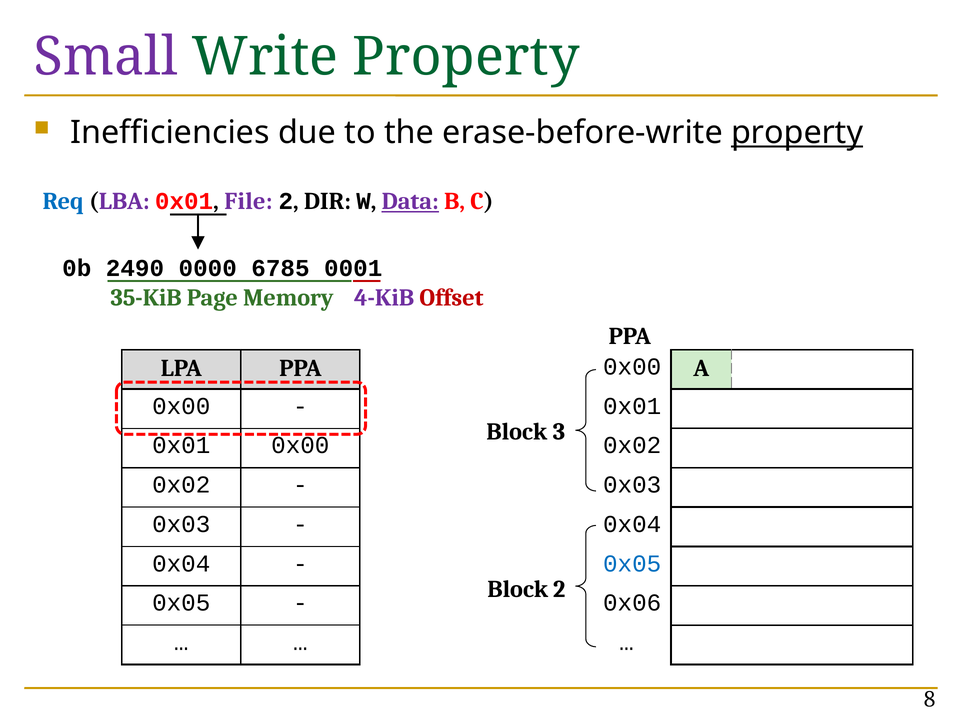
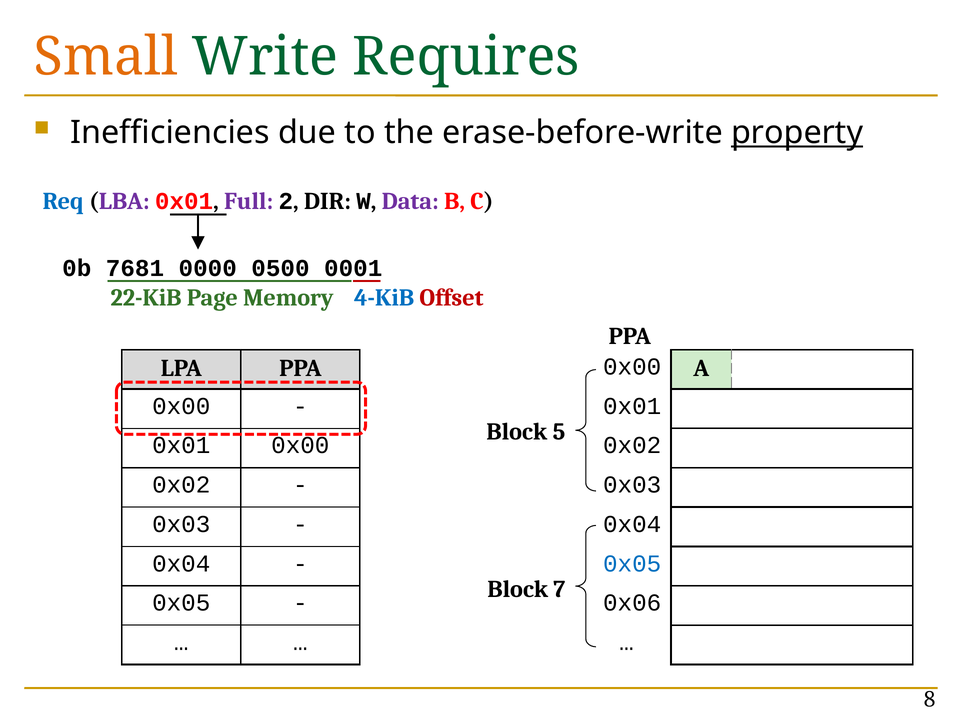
Small colour: purple -> orange (106, 57)
Write Property: Property -> Requires (466, 57)
File: File -> Full (249, 201)
Data underline: present -> none (410, 201)
2490: 2490 -> 7681 (135, 268)
6785: 6785 -> 0500 (280, 268)
35-KiB: 35-KiB -> 22-KiB (146, 297)
4-KiB colour: purple -> blue (384, 297)
3: 3 -> 5 (559, 431)
Block 2: 2 -> 7 (559, 589)
